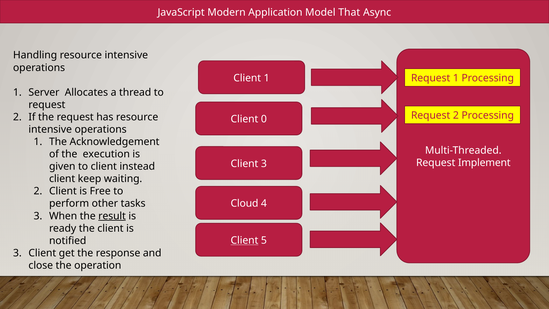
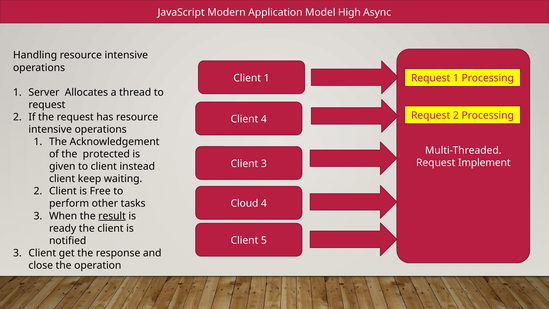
That: That -> High (349, 12)
Client 0: 0 -> 4 (264, 119)
execution: execution -> protected (106, 154)
Client underline: present -> none (244, 240)
